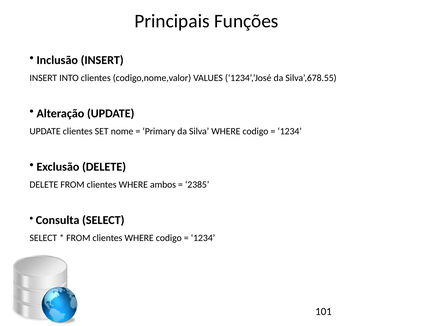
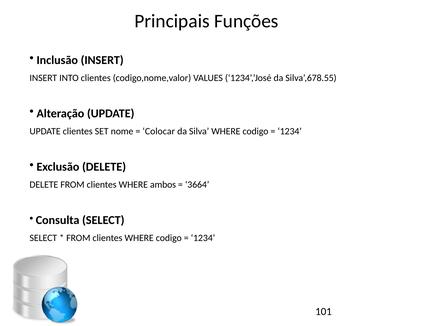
Primary: Primary -> Colocar (159, 131)
2385: 2385 -> 3664 (197, 184)
